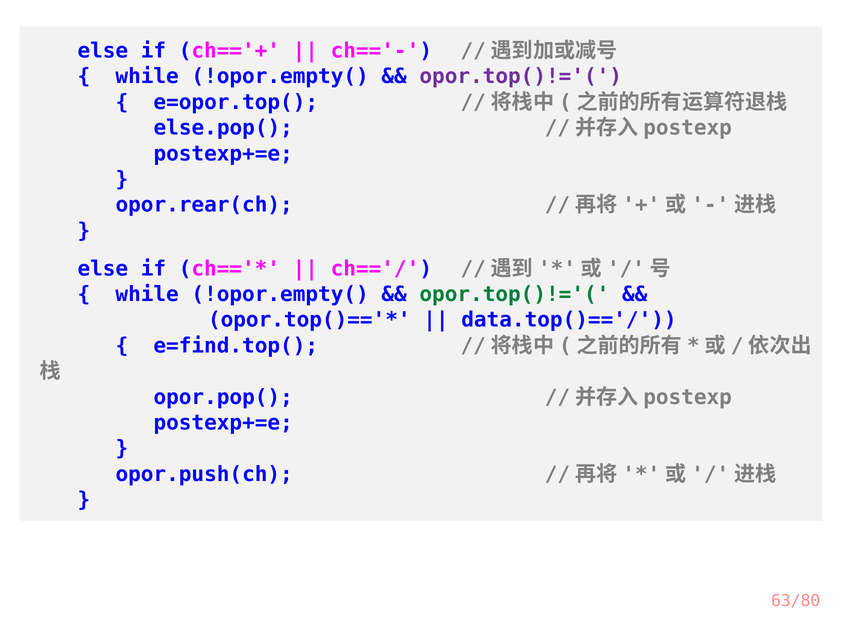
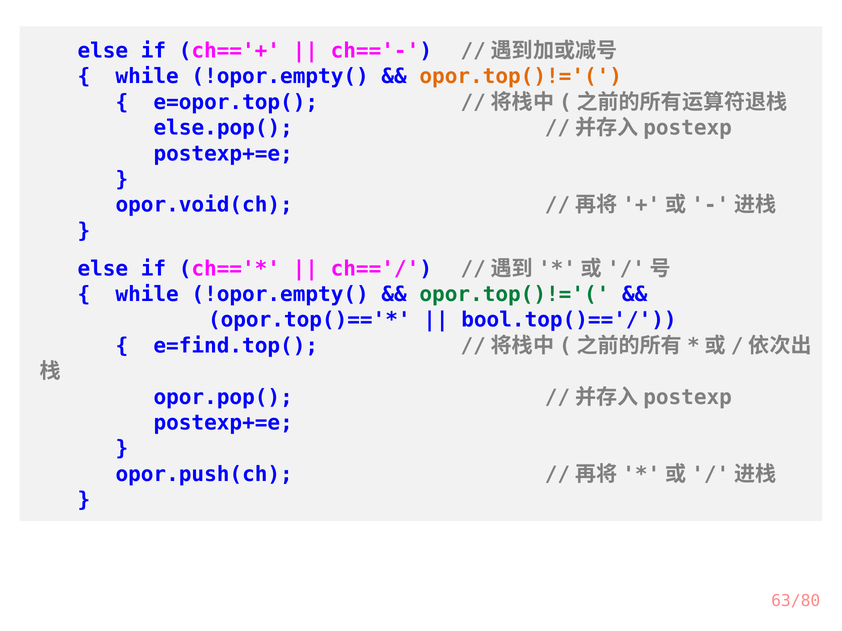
opor.top()!='( colour: purple -> orange (521, 77)
opor.rear(ch: opor.rear(ch -> opor.void(ch (204, 205)
data.top()=='/: data.top()=='/ -> bool.top()=='/ (569, 320)
